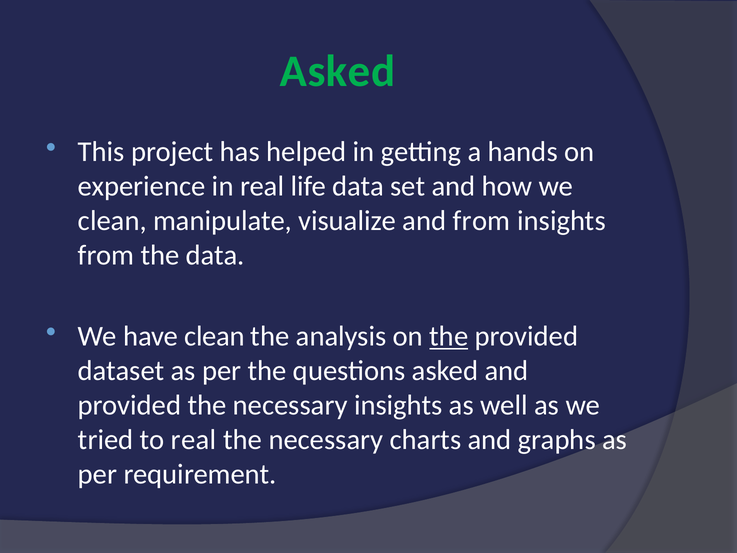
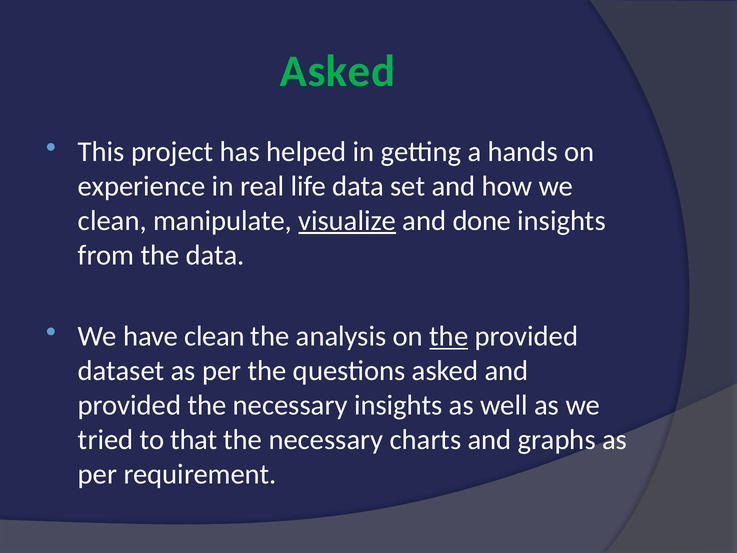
visualize underline: none -> present (347, 221)
and from: from -> done (482, 221)
to real: real -> that (194, 439)
